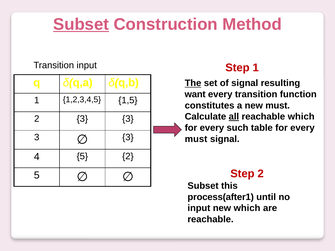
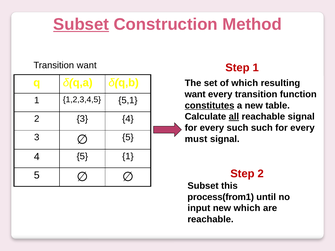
Transition input: input -> want (87, 65)
The underline: present -> none (193, 83)
of signal: signal -> which (245, 83)
1,5: 1,5 -> 5,1 (128, 100)
constitutes underline: none -> present (210, 106)
new must: must -> table (278, 106)
reachable which: which -> signal (301, 117)
2 3 3: 3 -> 4 (128, 119)
such table: table -> such (262, 128)
3: 3 -> 5 (128, 138)
5 2: 2 -> 1 (128, 156)
process(after1: process(after1 -> process(from1 (221, 197)
